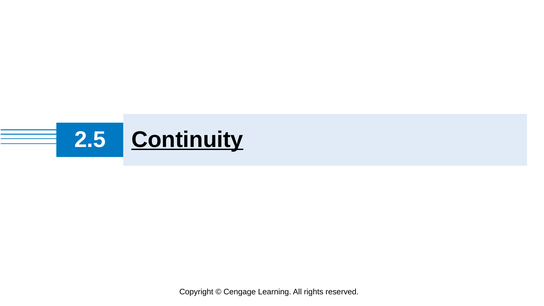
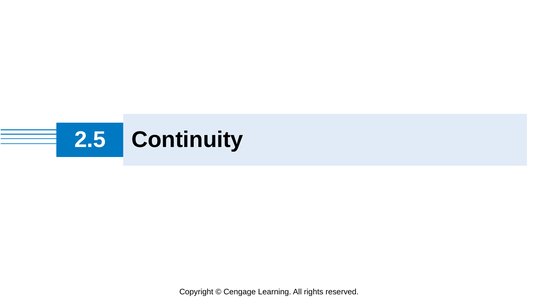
Continuity underline: present -> none (187, 140)
